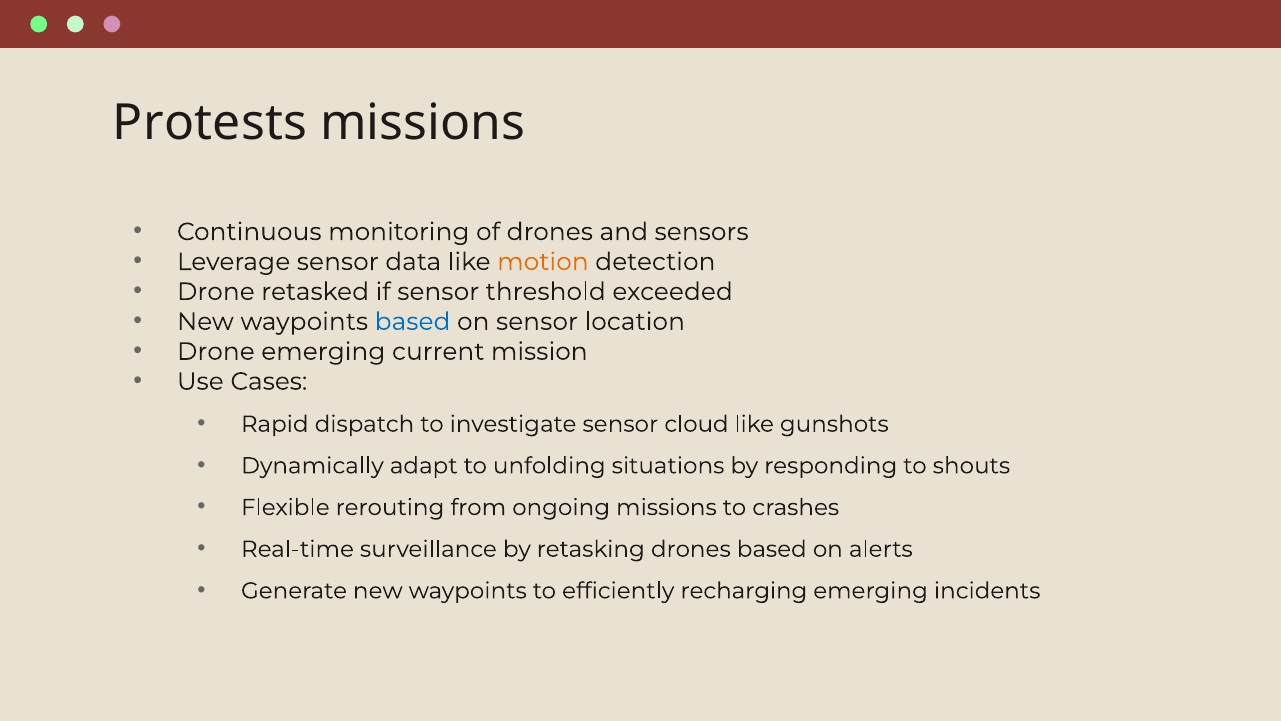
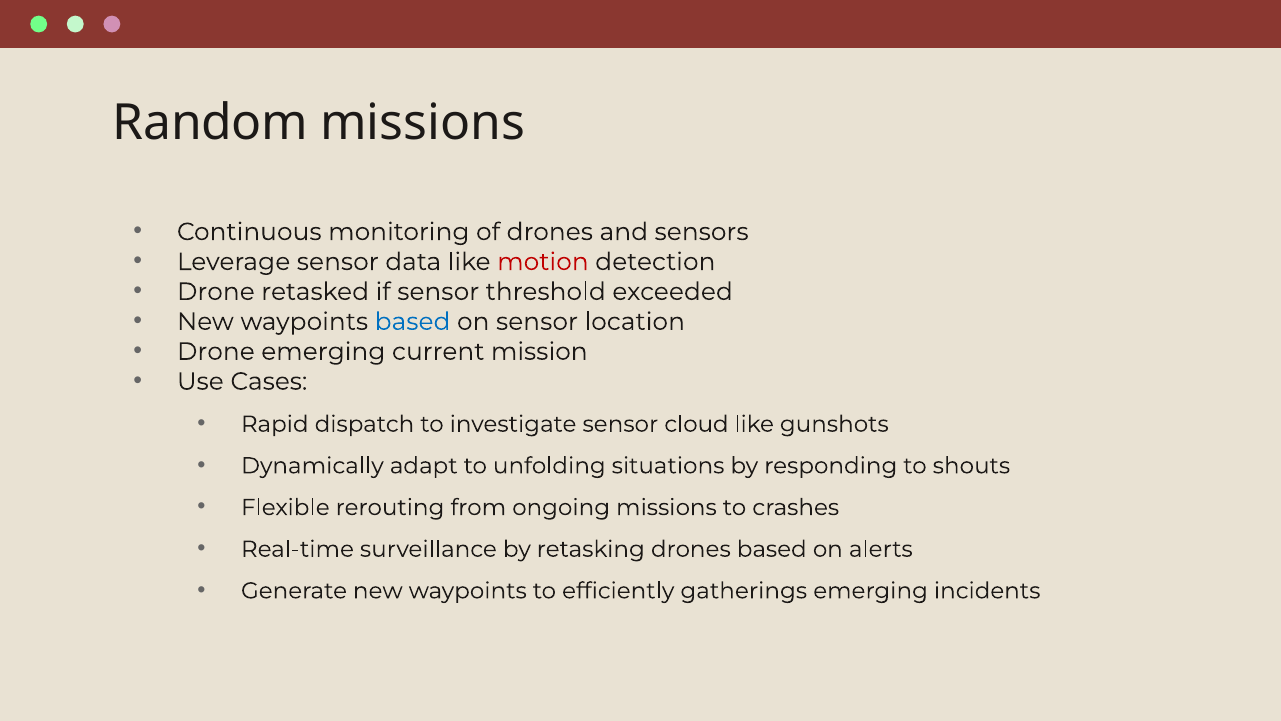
Protests: Protests -> Random (210, 123)
motion colour: orange -> red (543, 262)
recharging: recharging -> gatherings (744, 590)
